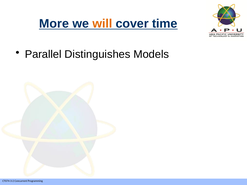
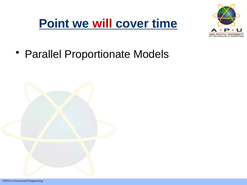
More: More -> Point (54, 24)
will colour: orange -> red (102, 24)
Distinguishes: Distinguishes -> Proportionate (98, 54)
